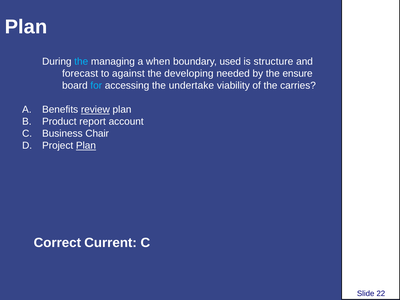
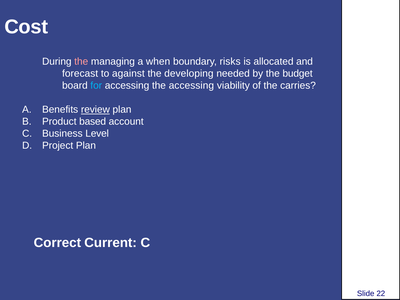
Plan: Plan -> Cost (26, 27)
the colour: light blue -> pink (81, 62)
used: used -> risks (230, 62)
structure: structure -> allocated (273, 62)
ensure: ensure -> budget (298, 74)
the undertake: undertake -> accessing (191, 86)
report: report -> based (93, 122)
Chair: Chair -> Level (97, 134)
Plan underline: present -> none (86, 146)
